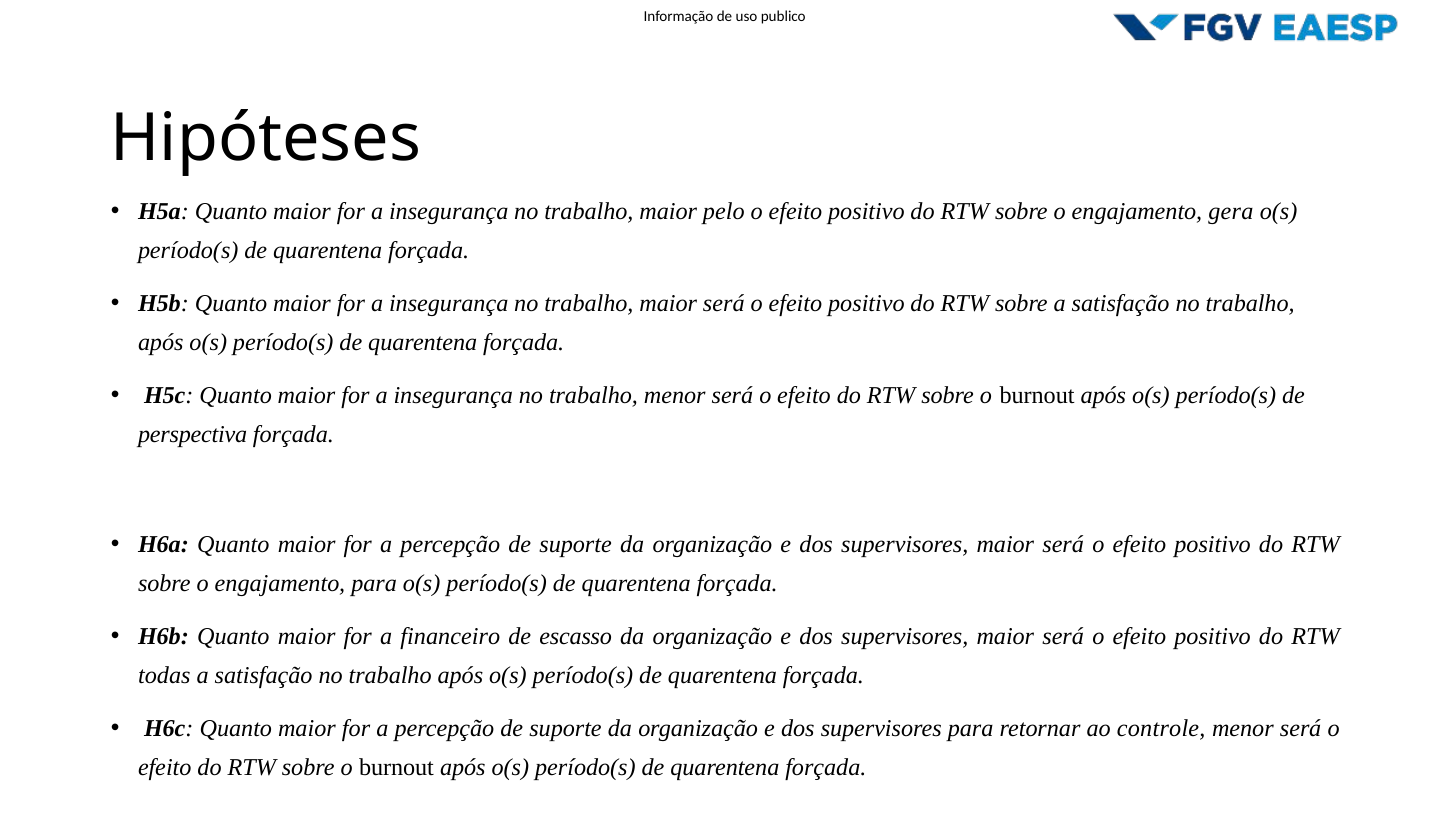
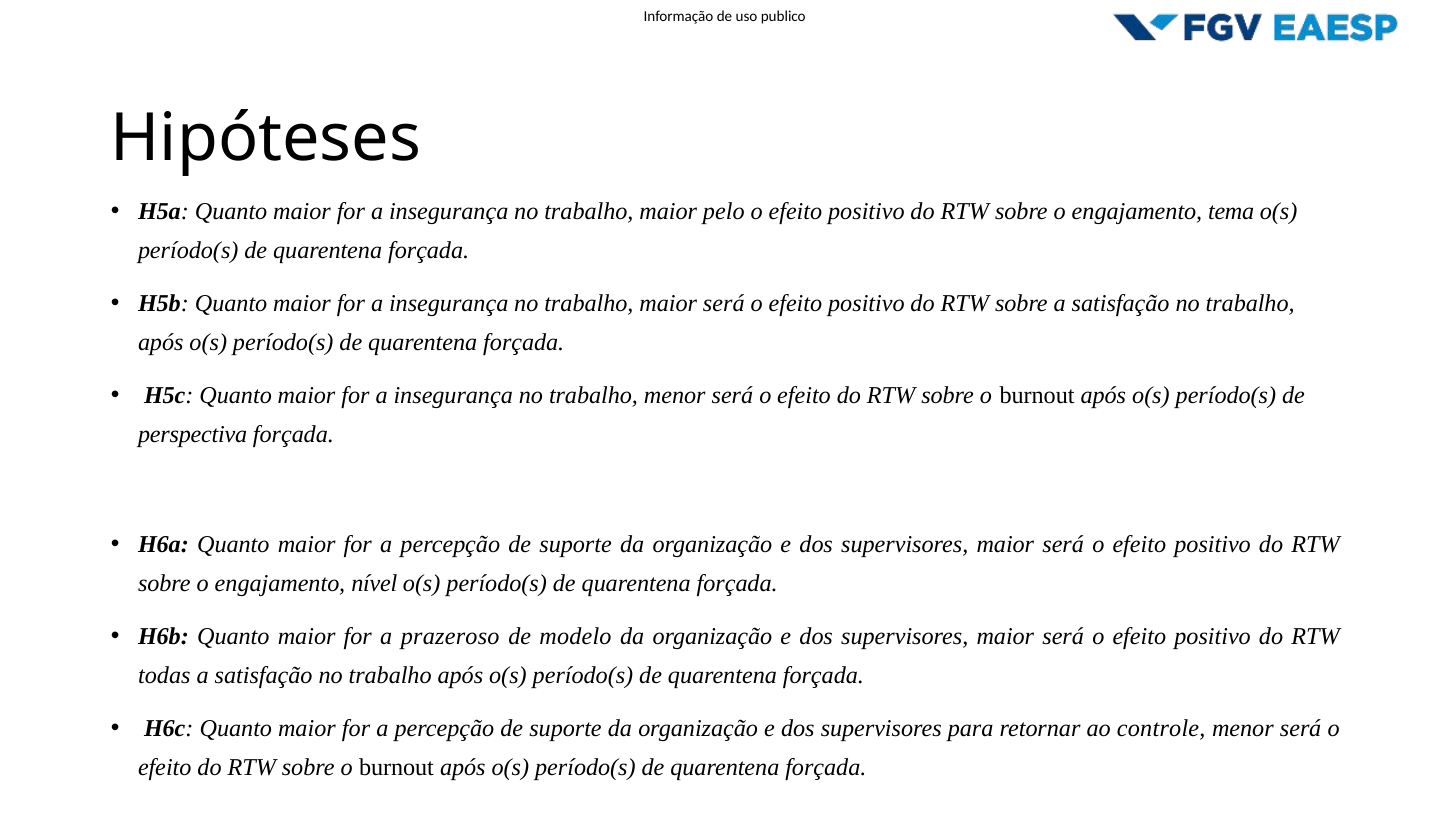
gera: gera -> tema (1231, 212)
engajamento para: para -> nível (374, 584)
financeiro: financeiro -> prazeroso (450, 637)
escasso: escasso -> modelo (576, 637)
